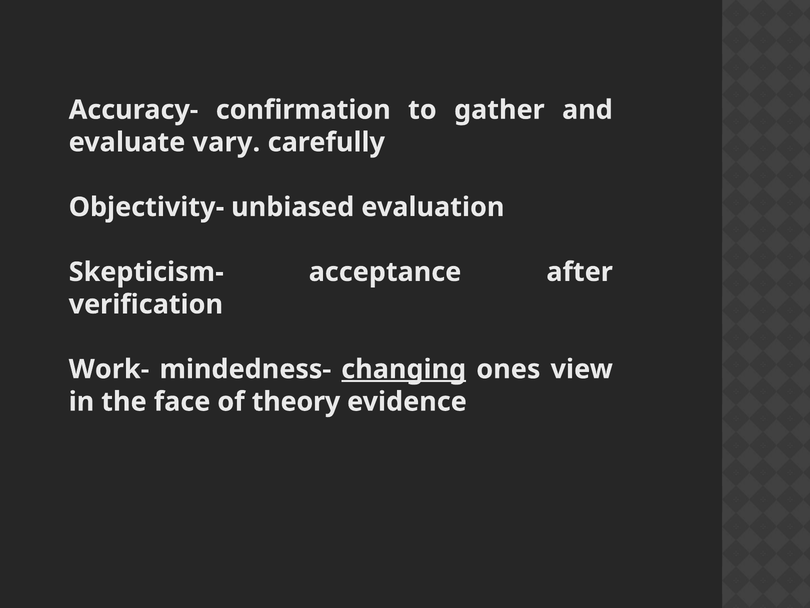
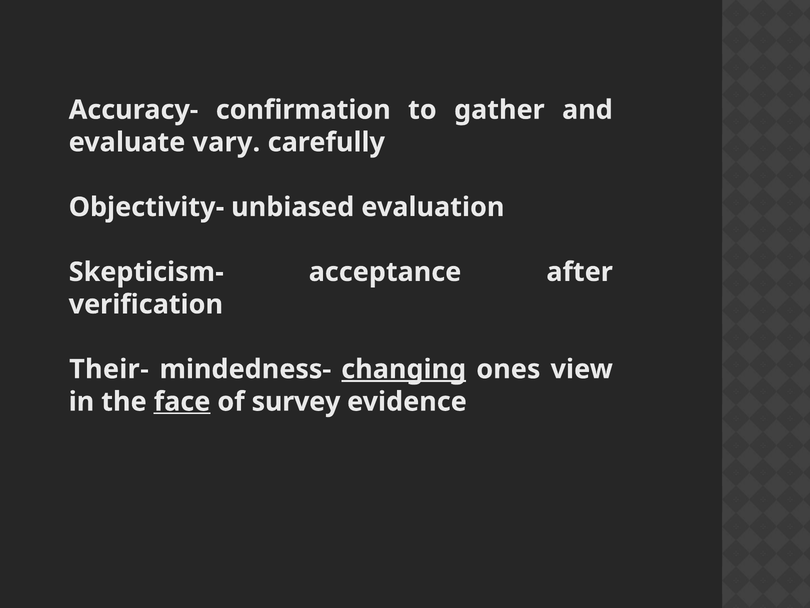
Work-: Work- -> Their- (109, 369)
face underline: none -> present (182, 401)
theory: theory -> survey (296, 401)
